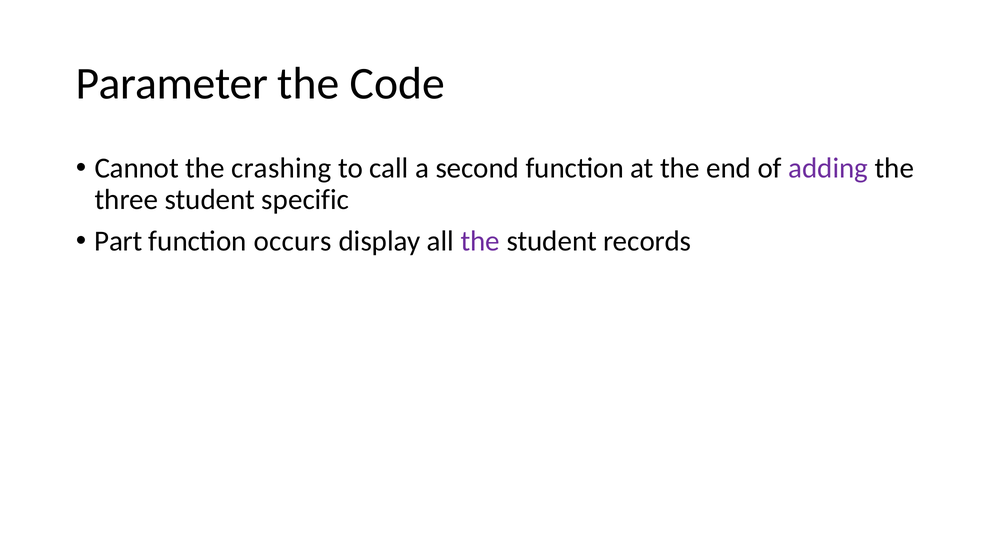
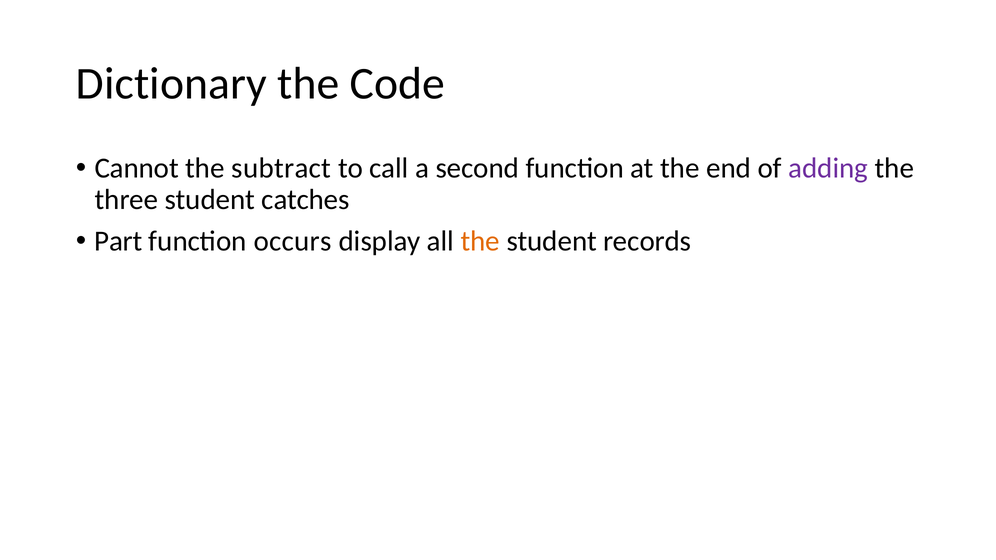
Parameter: Parameter -> Dictionary (171, 84)
crashing: crashing -> subtract (281, 168)
specific: specific -> catches (305, 200)
the colour: purple -> orange (480, 241)
